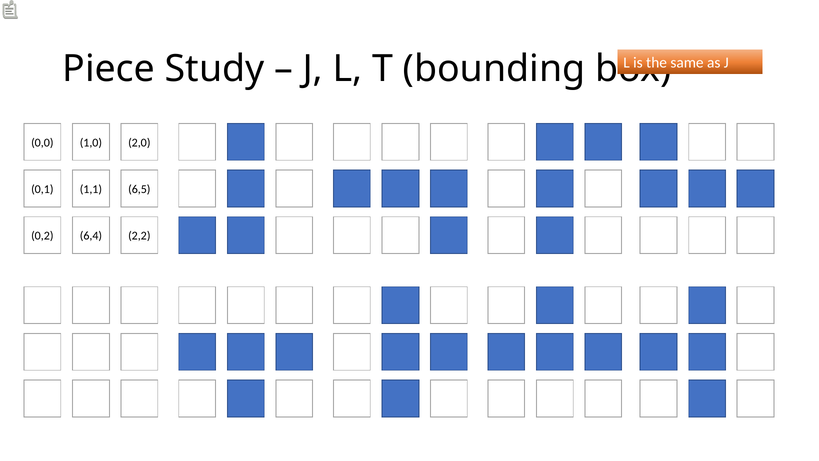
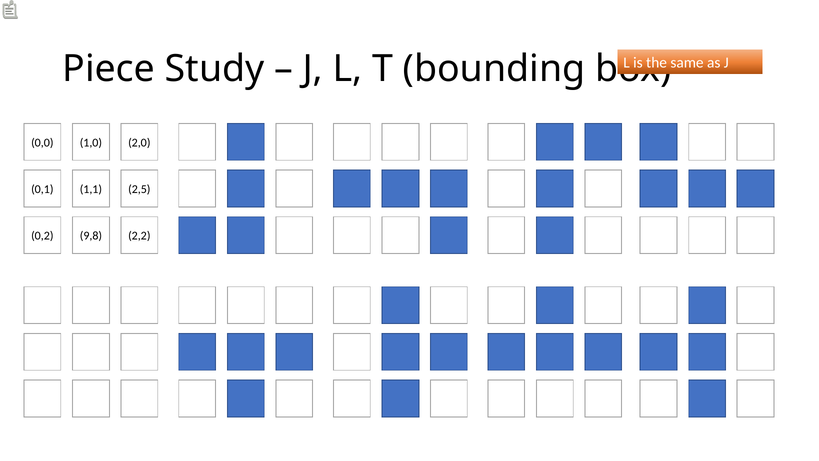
6,5: 6,5 -> 2,5 (139, 189)
6,4: 6,4 -> 9,8 (91, 236)
